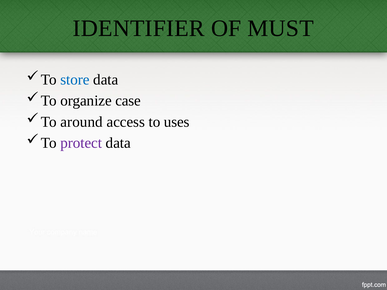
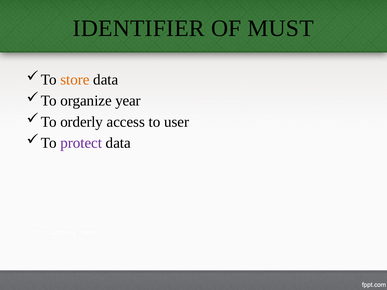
store colour: blue -> orange (75, 80)
case: case -> year (128, 101)
around: around -> orderly (82, 122)
uses: uses -> user (177, 122)
